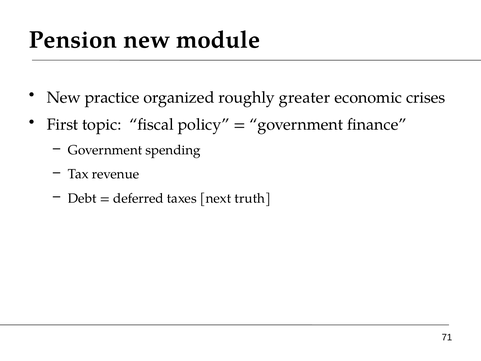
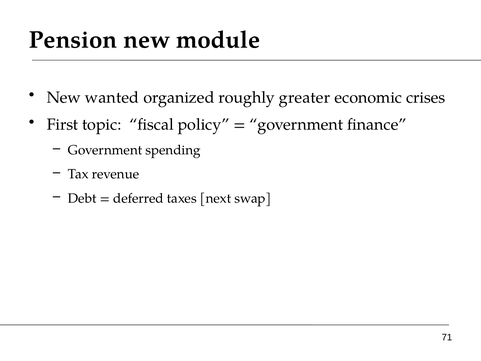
practice: practice -> wanted (112, 97)
truth: truth -> swap (253, 198)
